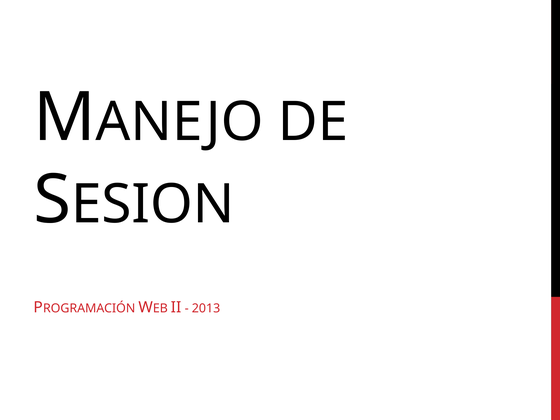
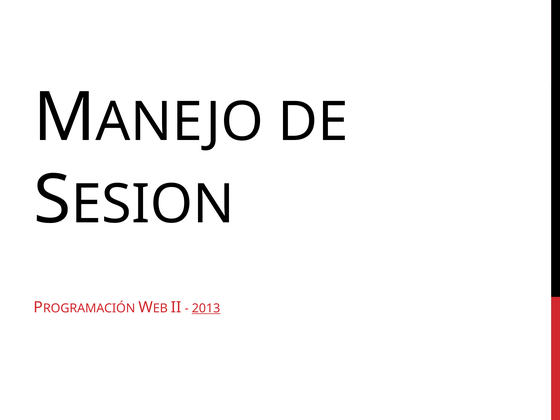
2013 underline: none -> present (206, 308)
